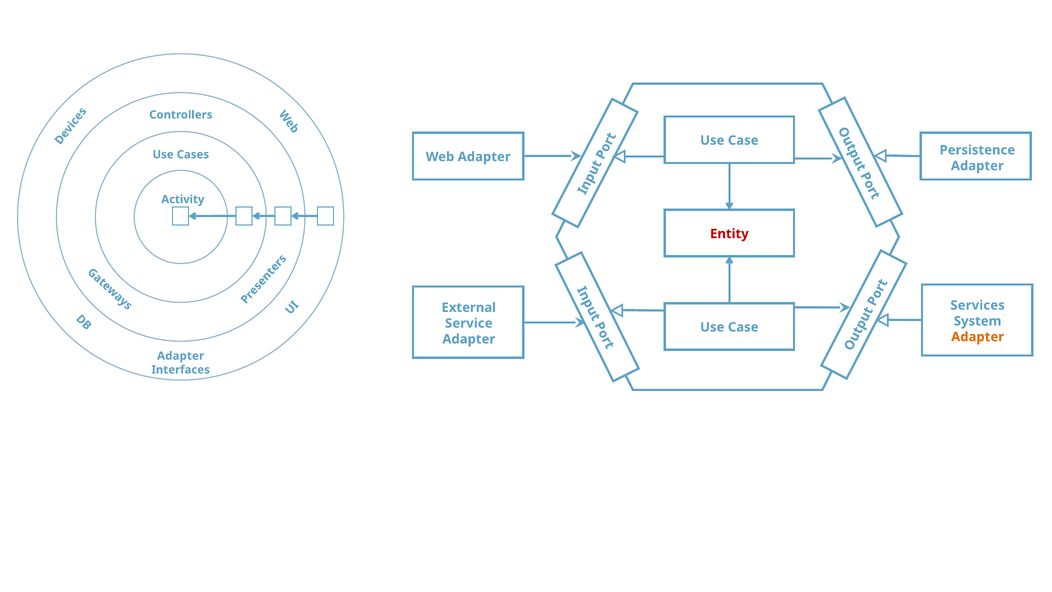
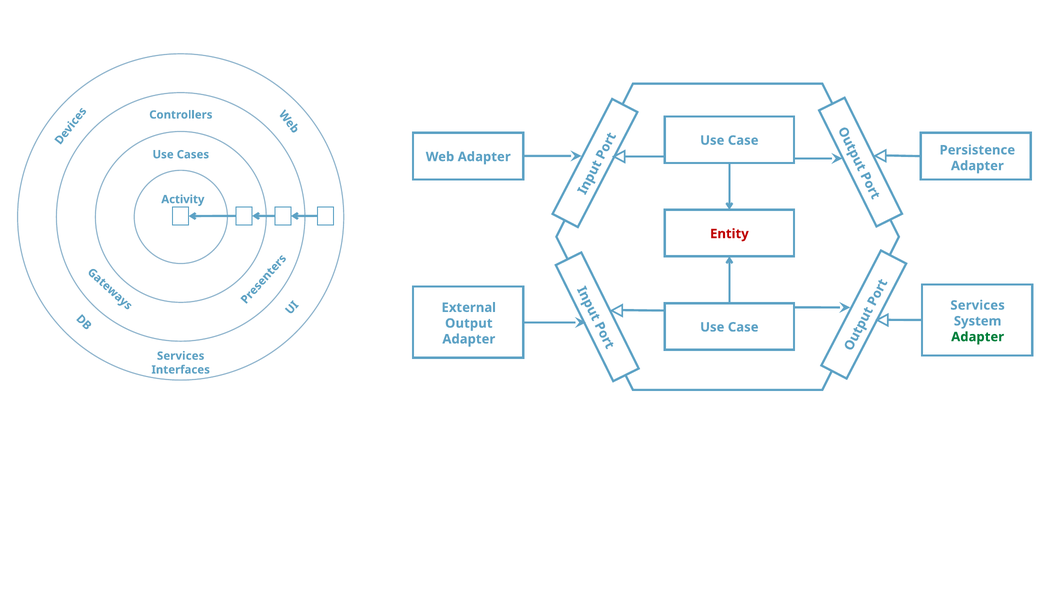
Service: Service -> Output (469, 323)
Adapter colour: orange -> green (978, 337)
Adapter: Adapter -> Services (181, 356)
